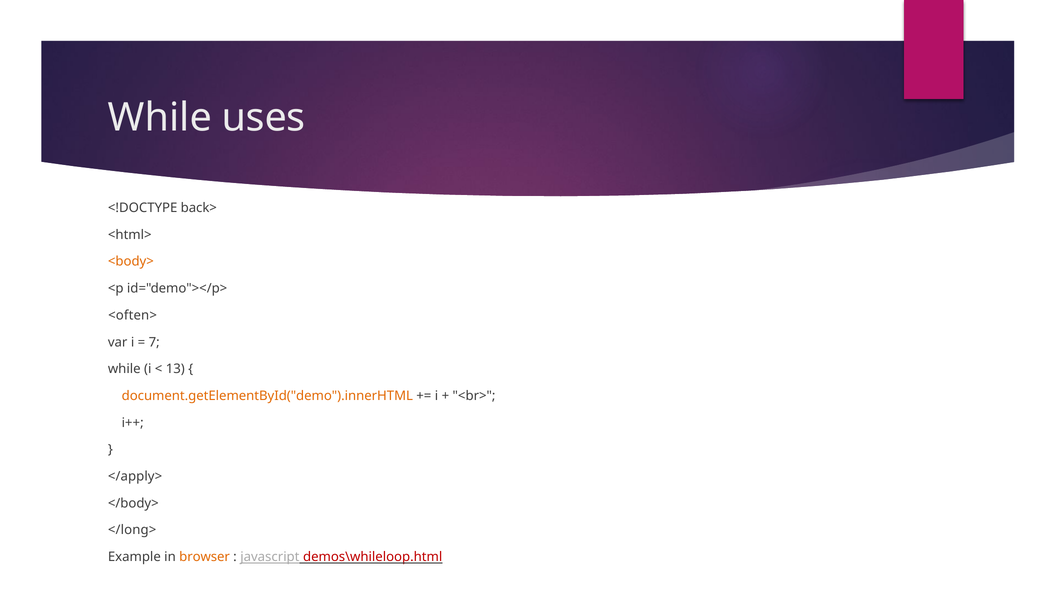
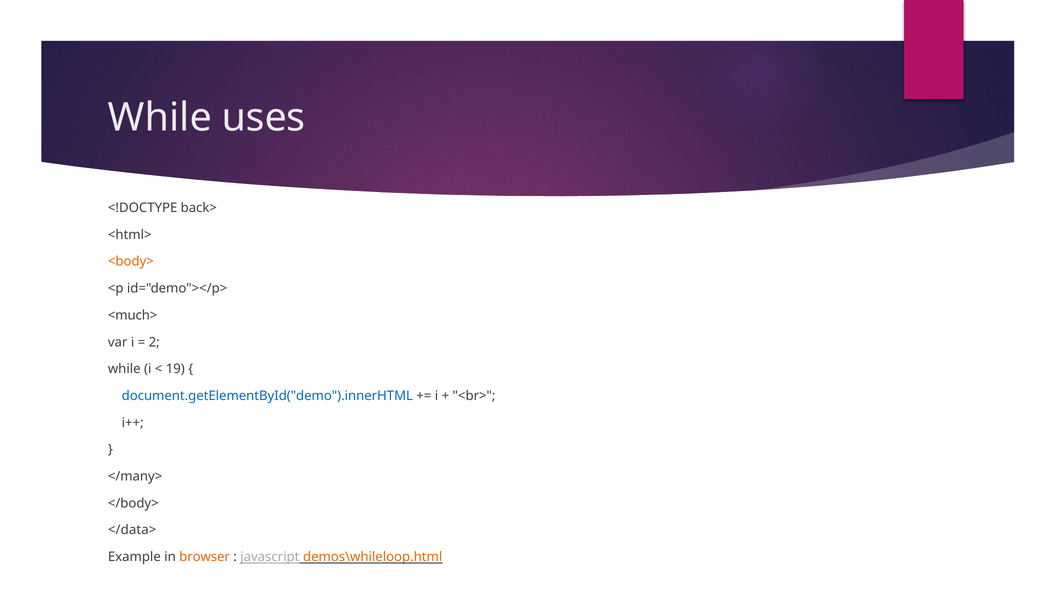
<often>: <often> -> <much> (133, 315)
7: 7 -> 2 (154, 342)
13: 13 -> 19 (175, 369)
document.getElementById("demo").innerHTML colour: orange -> blue (267, 396)
</apply>: </apply> -> </many> (135, 476)
</long>: </long> -> </data> (132, 530)
demos\whileloop.html colour: red -> orange (373, 557)
